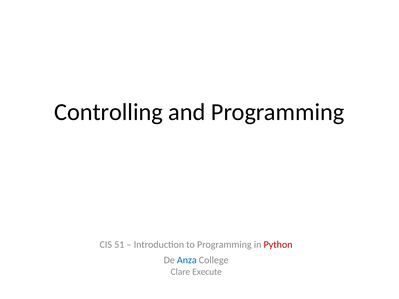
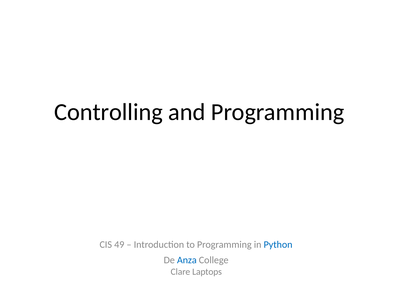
51: 51 -> 49 (119, 245)
Python colour: red -> blue (278, 245)
Execute: Execute -> Laptops (207, 272)
